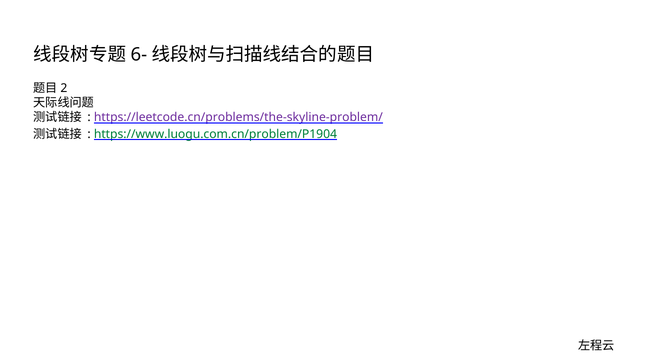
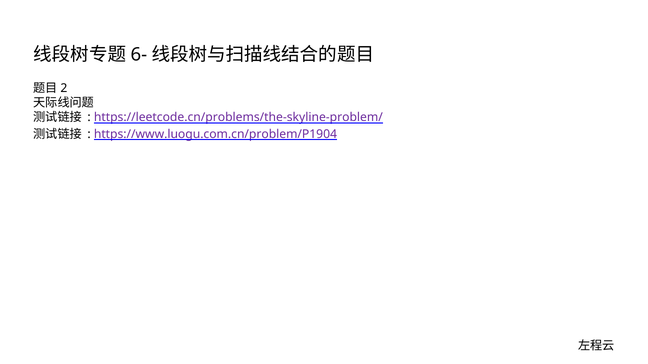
https://www.luogu.com.cn/problem/P1904 colour: green -> purple (215, 134)
